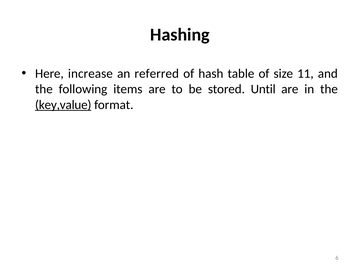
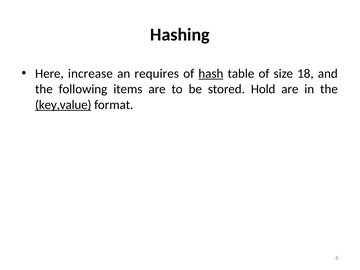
referred: referred -> requires (157, 74)
hash underline: none -> present (211, 74)
11: 11 -> 18 (305, 74)
Until: Until -> Hold (263, 89)
